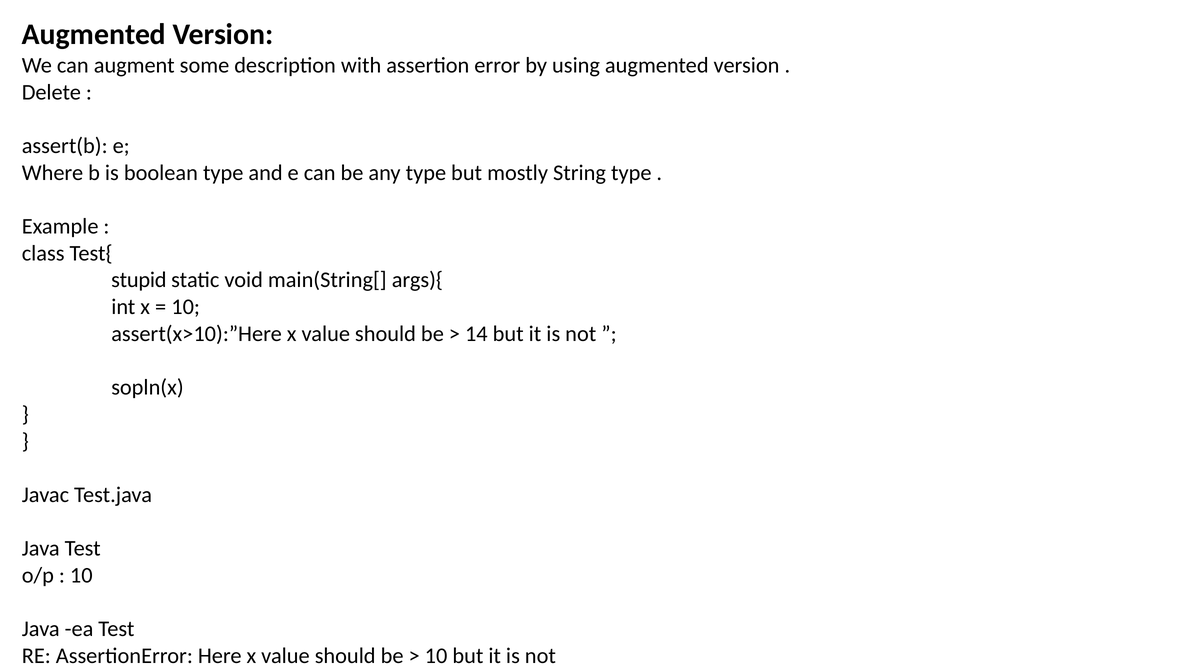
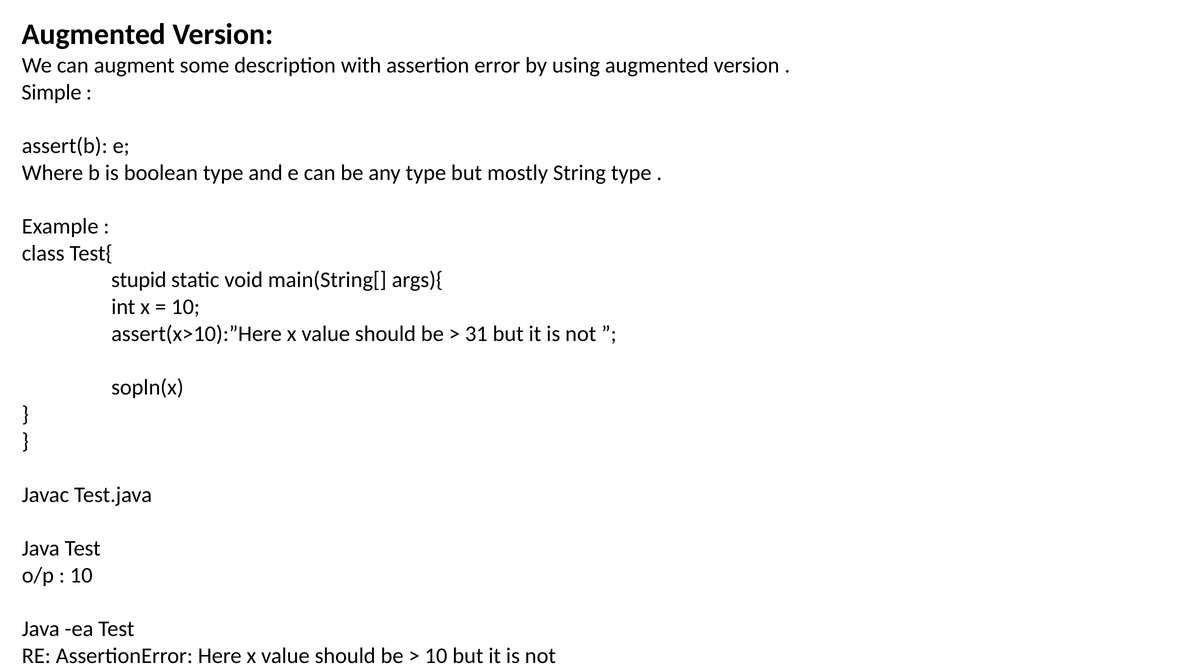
Delete: Delete -> Simple (51, 92)
14: 14 -> 31 (476, 334)
